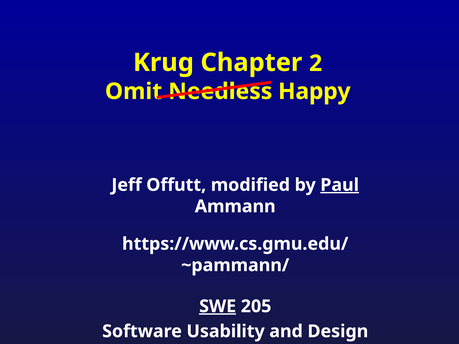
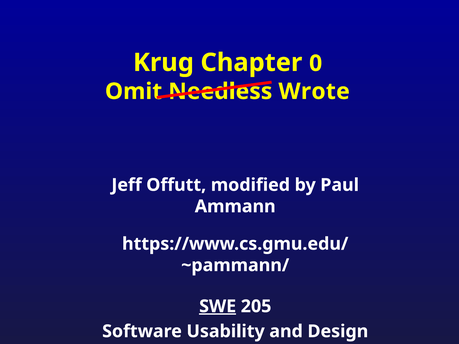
2: 2 -> 0 (316, 63)
Happy: Happy -> Wrote (314, 91)
Paul underline: present -> none (340, 185)
